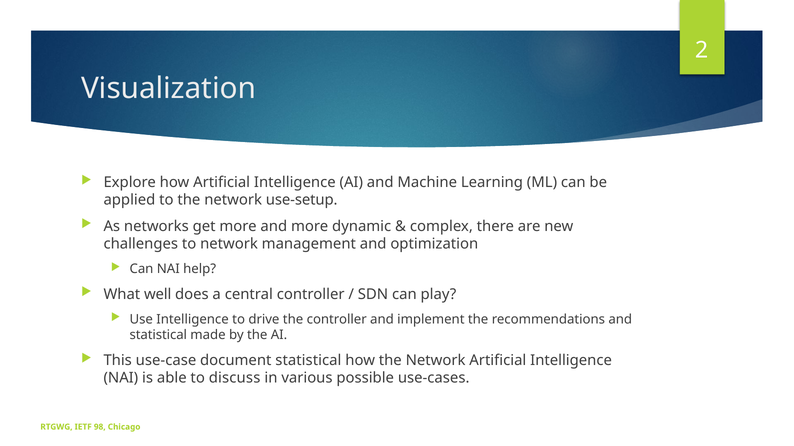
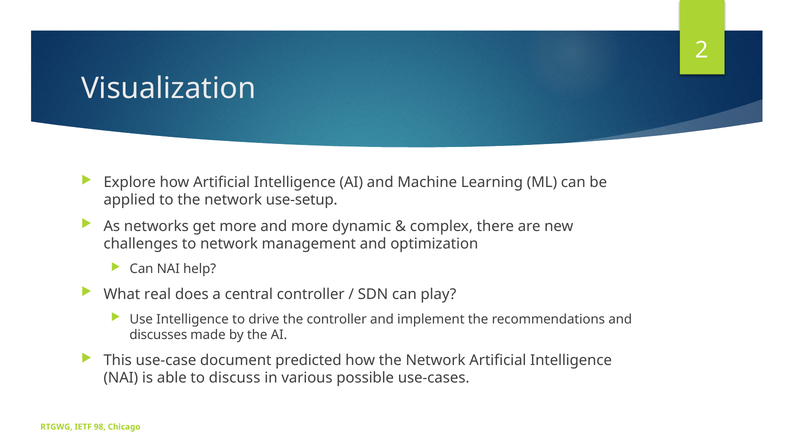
well: well -> real (158, 295)
statistical: statistical -> discusses (158, 335)
document statistical: statistical -> predicted (308, 361)
